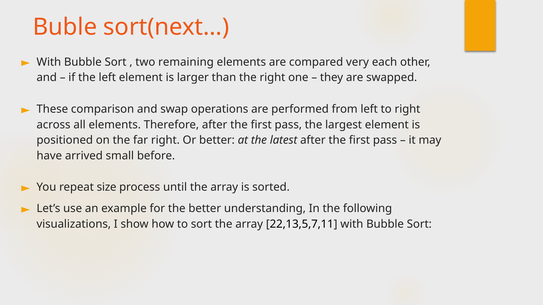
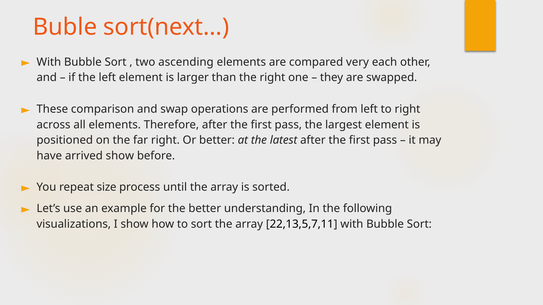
remaining: remaining -> ascending (186, 62)
arrived small: small -> show (120, 156)
